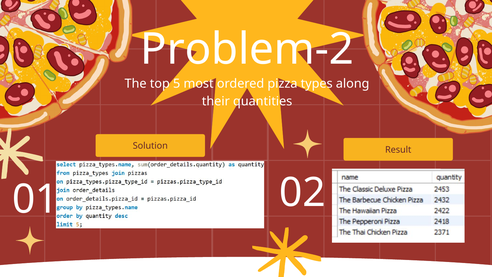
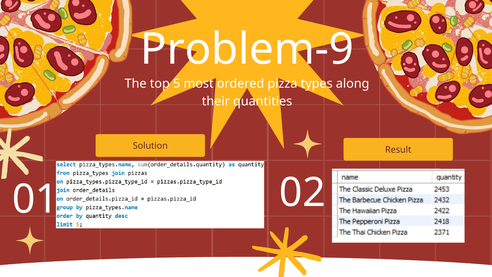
Problem-2: Problem-2 -> Problem-9 (247, 49)
